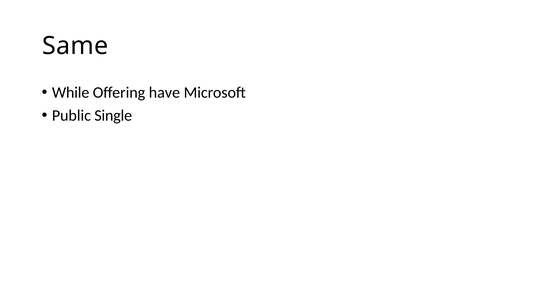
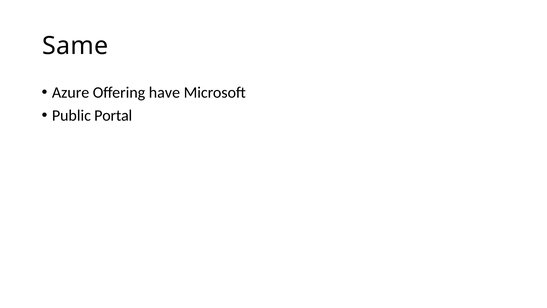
While: While -> Azure (71, 92)
Single: Single -> Portal (113, 115)
